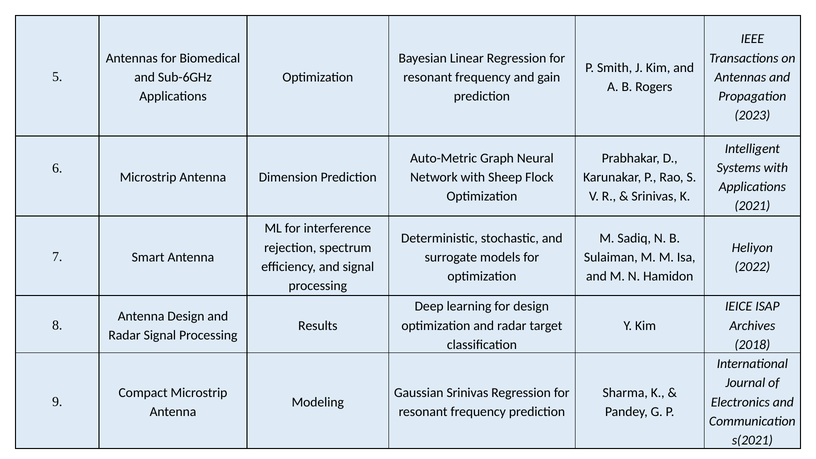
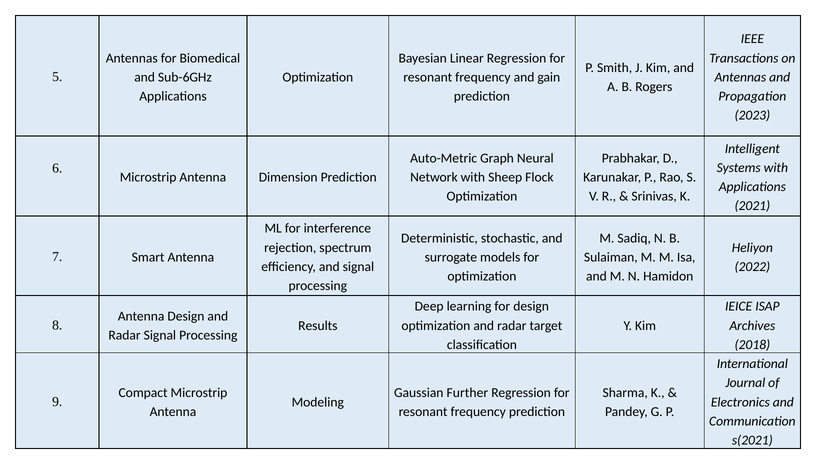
Gaussian Srinivas: Srinivas -> Further (467, 393)
